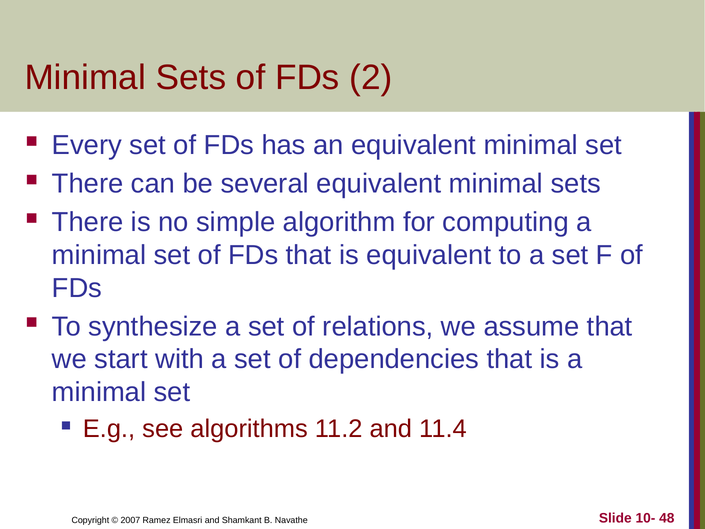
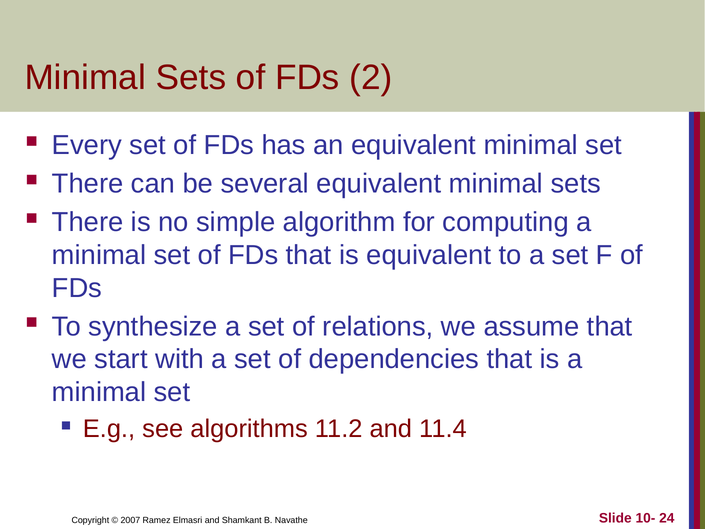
48: 48 -> 24 (667, 518)
